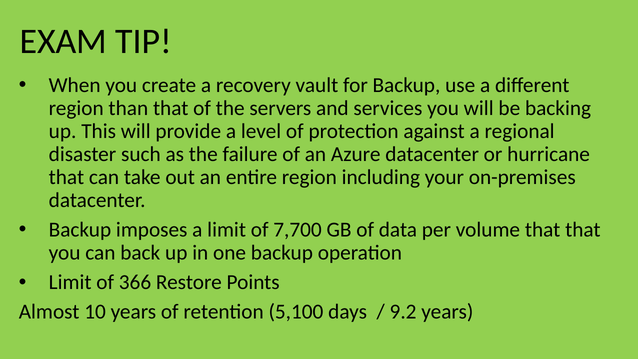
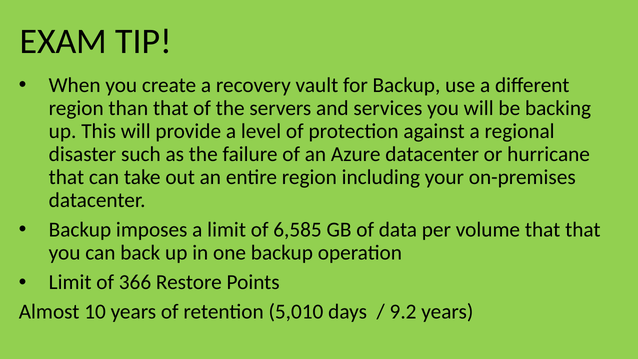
7,700: 7,700 -> 6,585 (298, 230)
5,100: 5,100 -> 5,010 (296, 312)
